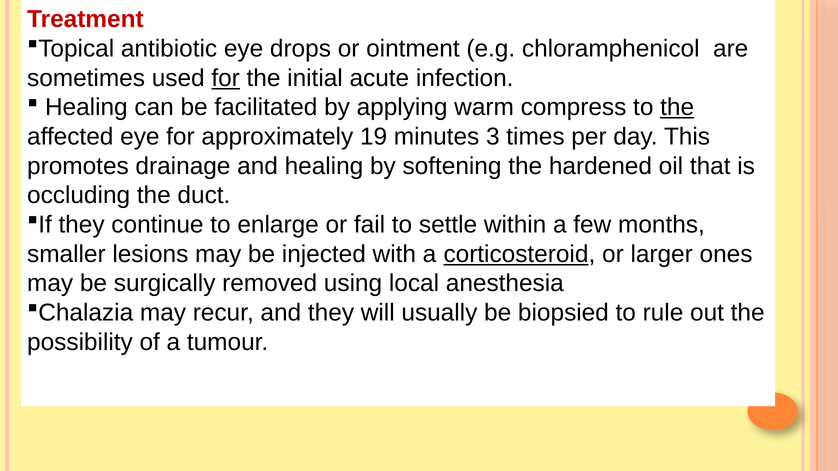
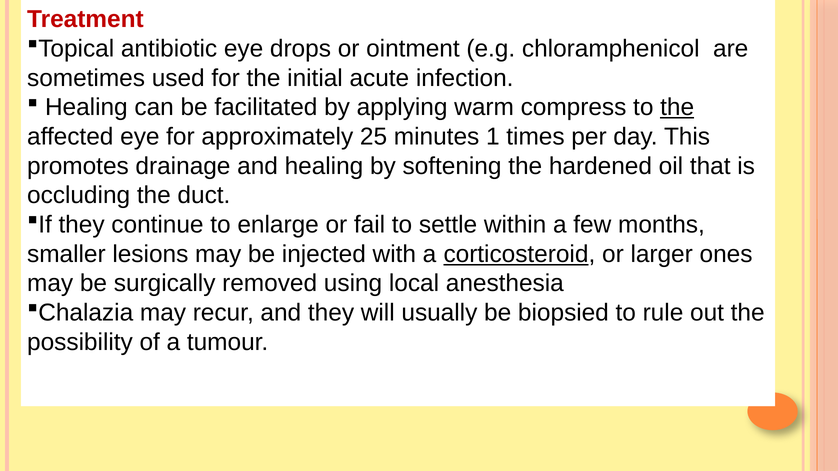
for underline: present -> none (226, 78)
19: 19 -> 25 (374, 137)
3: 3 -> 1 (493, 137)
